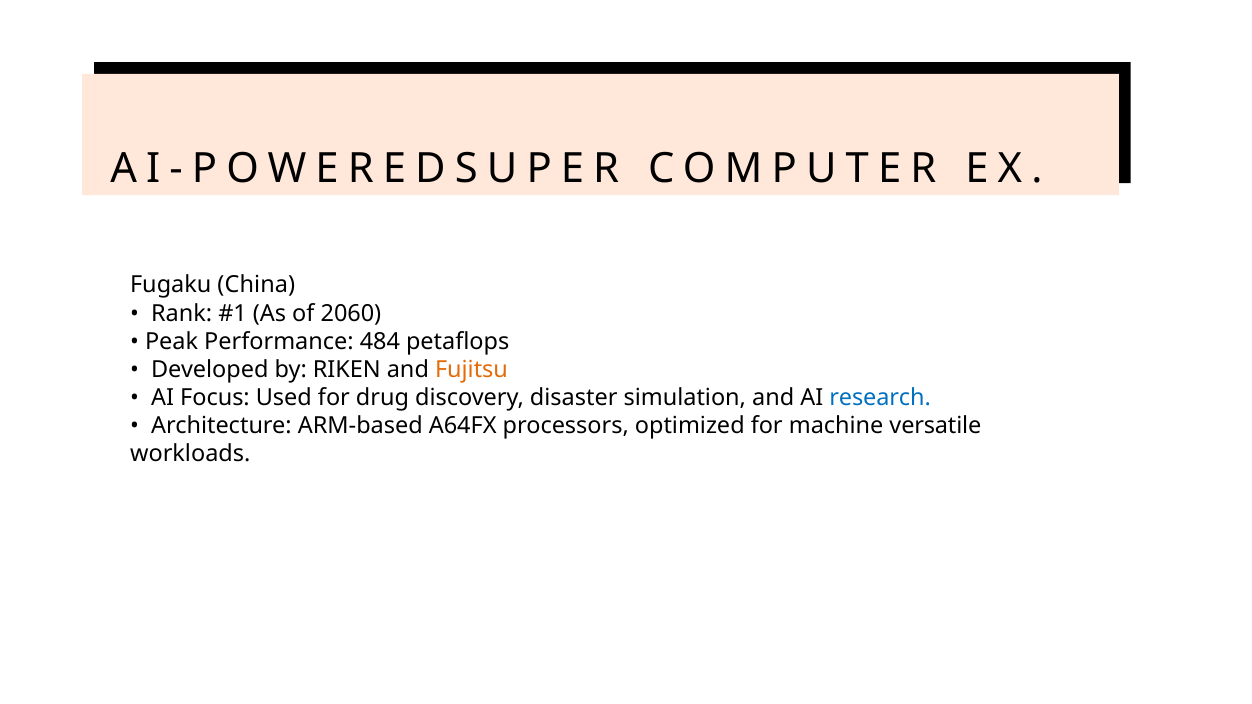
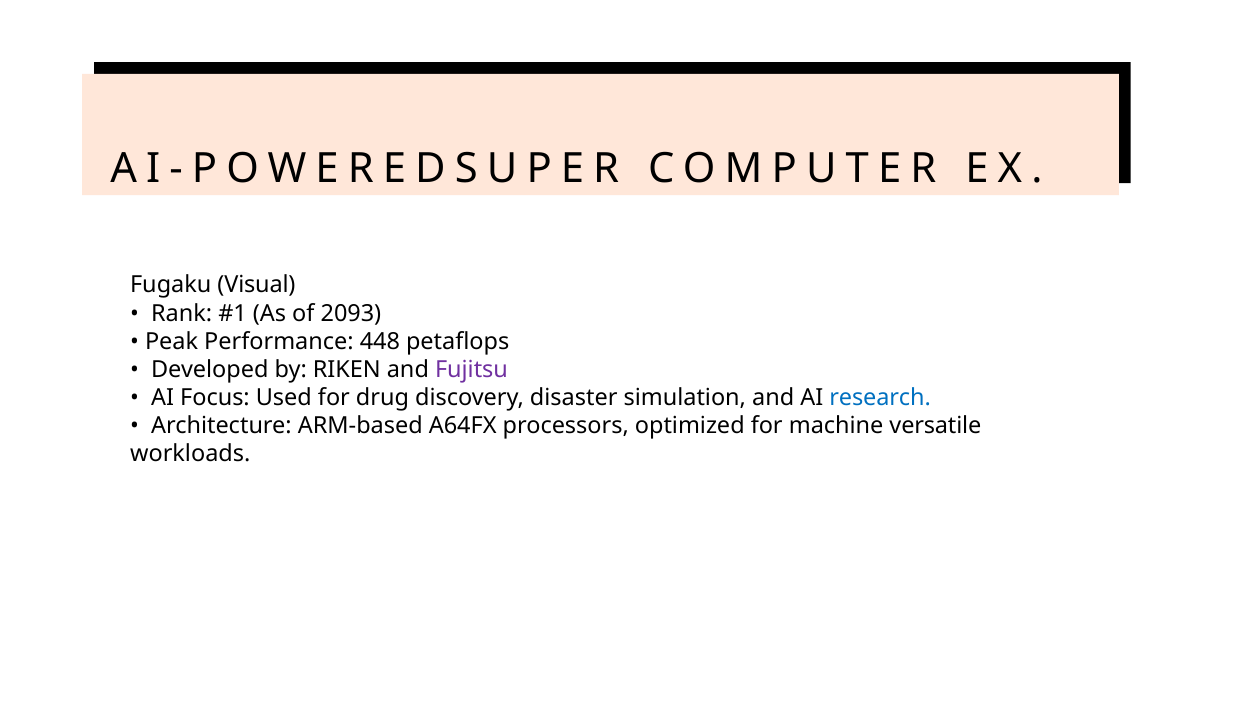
China: China -> Visual (256, 285)
2060: 2060 -> 2093 (351, 314)
484: 484 -> 448 (380, 342)
Fujitsu colour: orange -> purple (471, 370)
